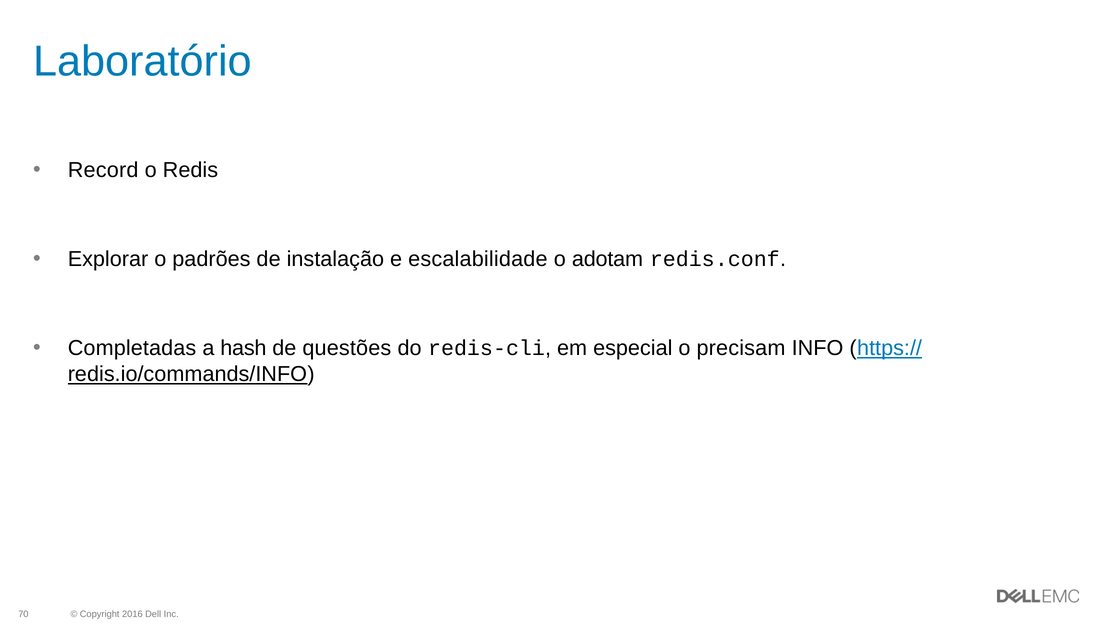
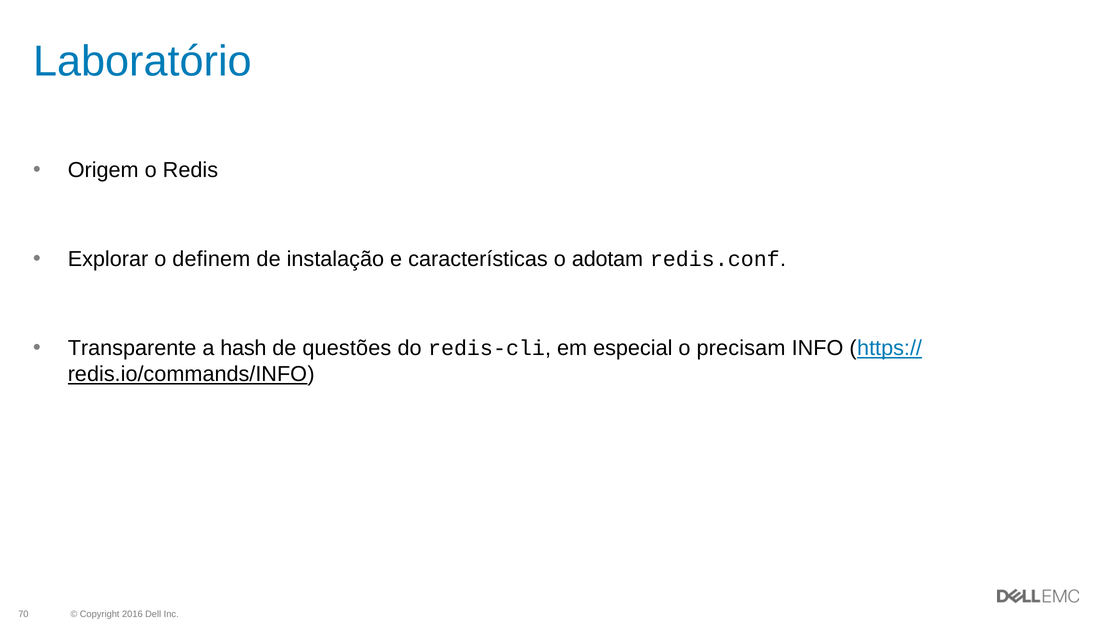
Record: Record -> Origem (103, 170)
padrões: padrões -> definem (211, 259)
escalabilidade: escalabilidade -> características (478, 259)
Completadas: Completadas -> Transparente (132, 348)
